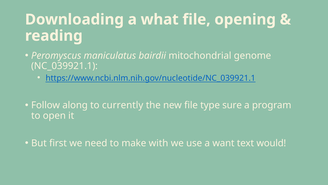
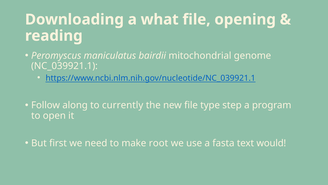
sure: sure -> step (232, 105)
with: with -> root (158, 143)
want: want -> fasta (223, 143)
